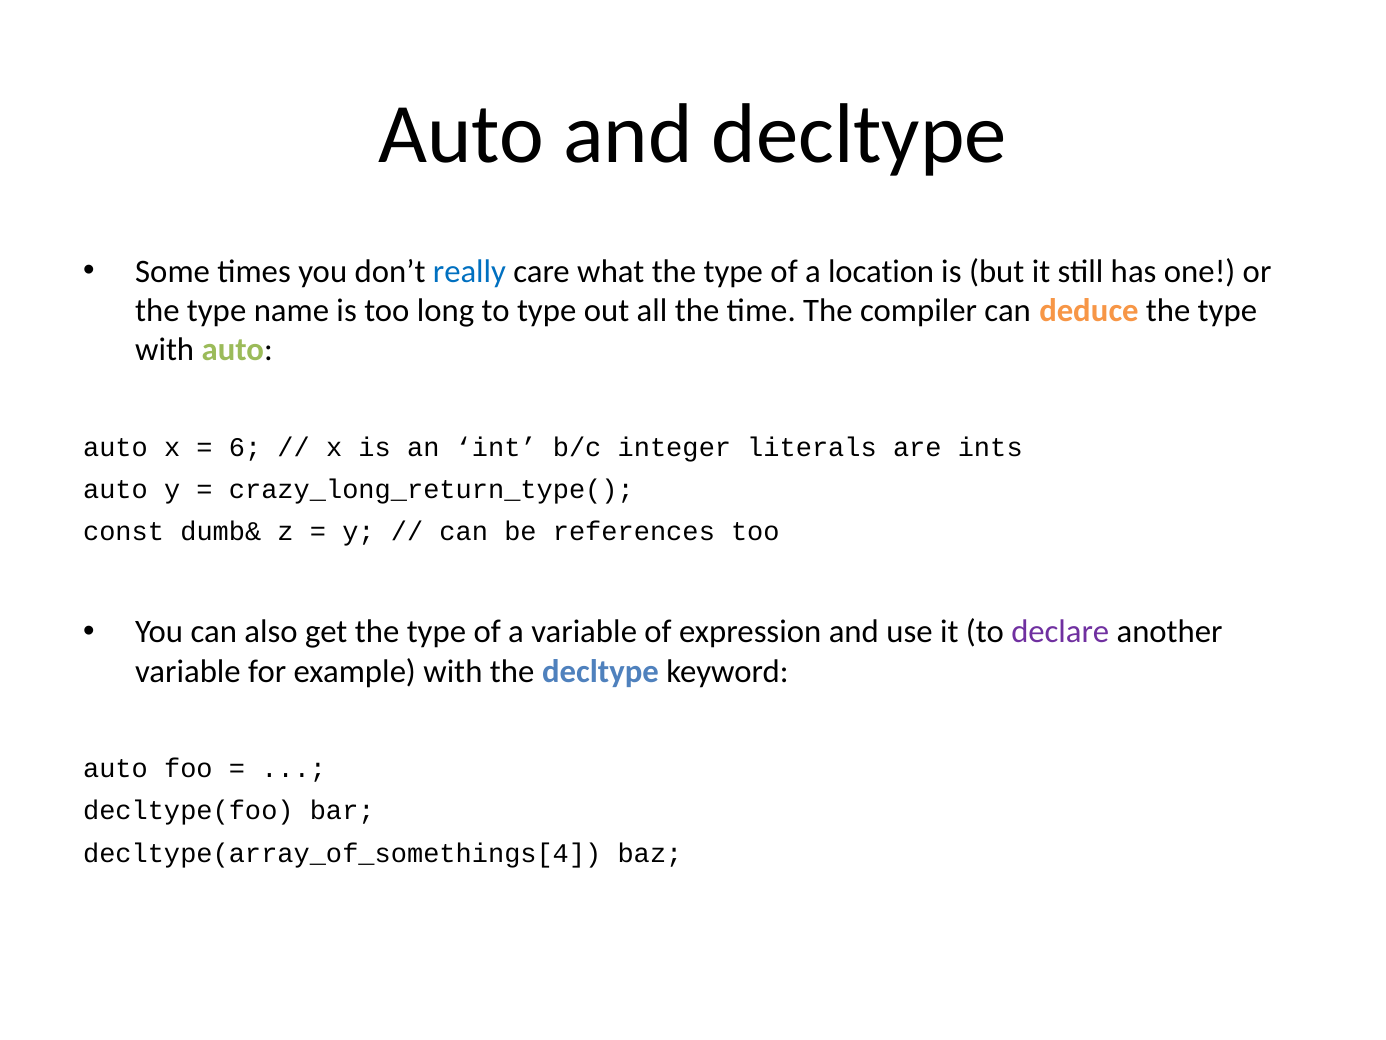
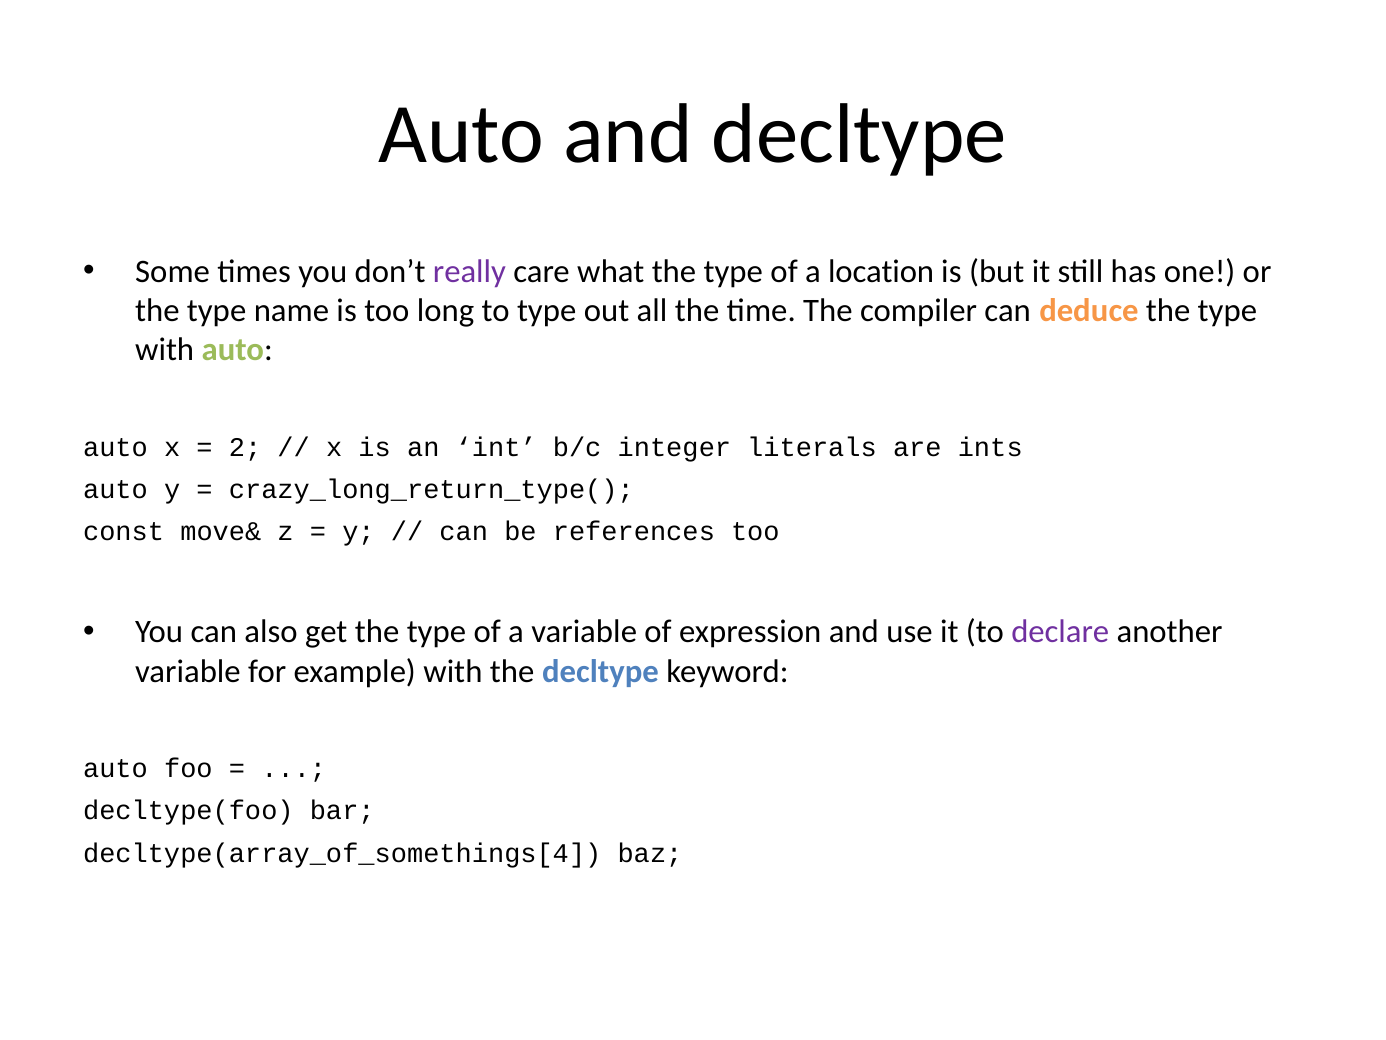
really colour: blue -> purple (469, 271)
6: 6 -> 2 (245, 447)
dumb&: dumb& -> move& (221, 532)
